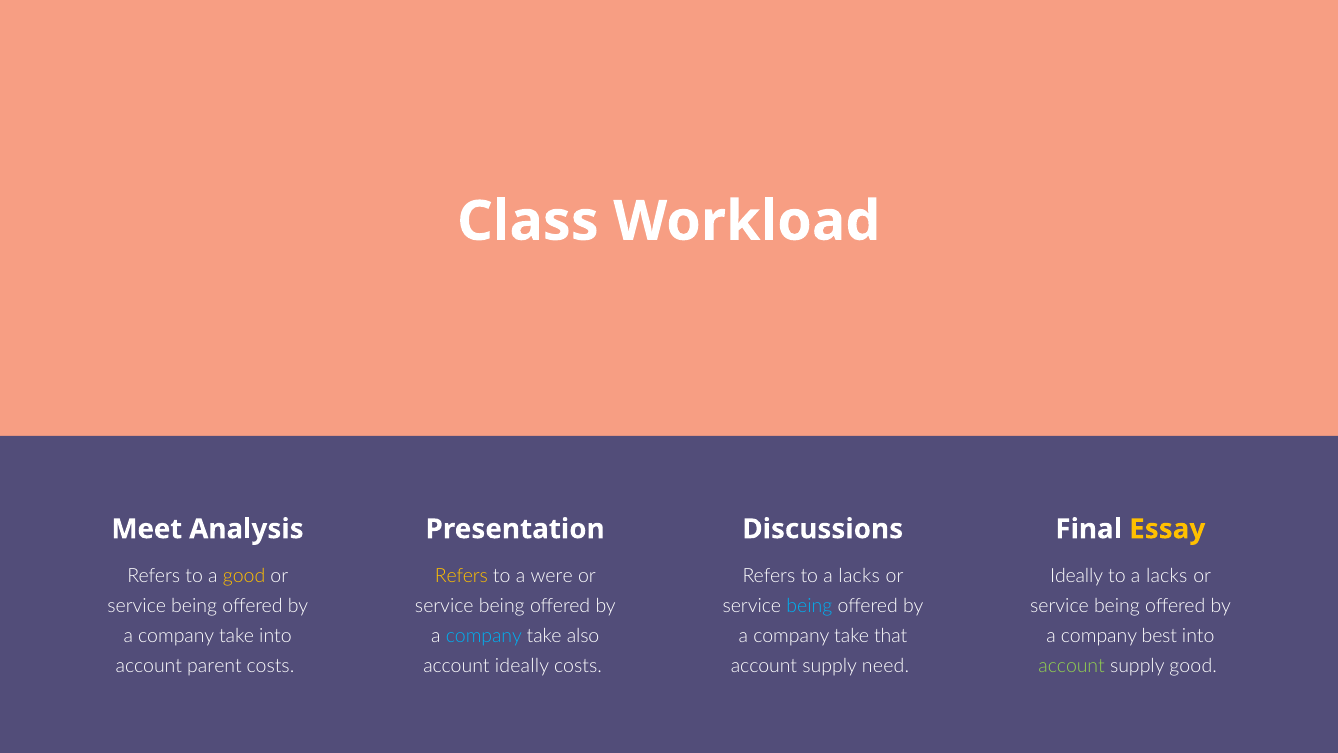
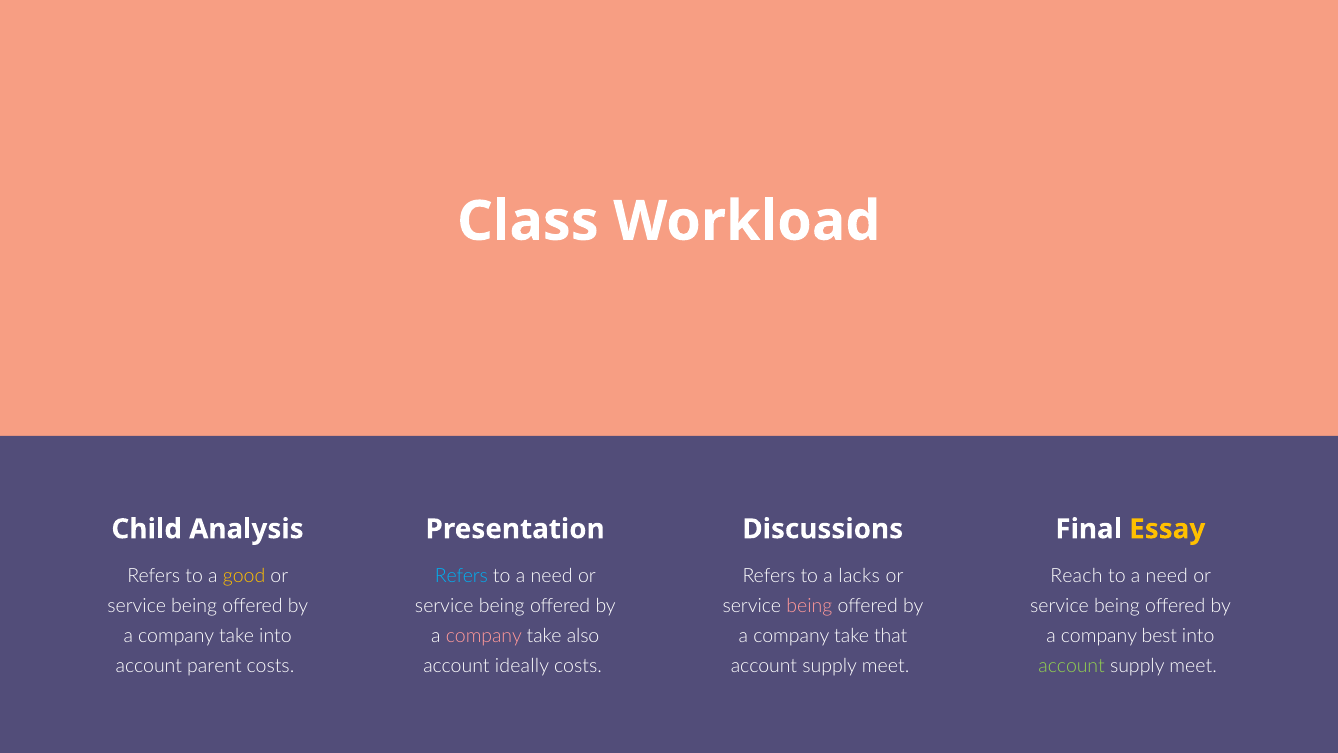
Meet: Meet -> Child (147, 529)
Refers colour: yellow -> light blue (461, 576)
were: were -> need (552, 576)
Ideally: Ideally -> Reach (1076, 576)
lacks: lacks -> need (1167, 576)
being colour: light blue -> pink (809, 606)
company colour: light blue -> pink (484, 636)
need: need -> meet (886, 666)
good: good -> meet (1193, 666)
